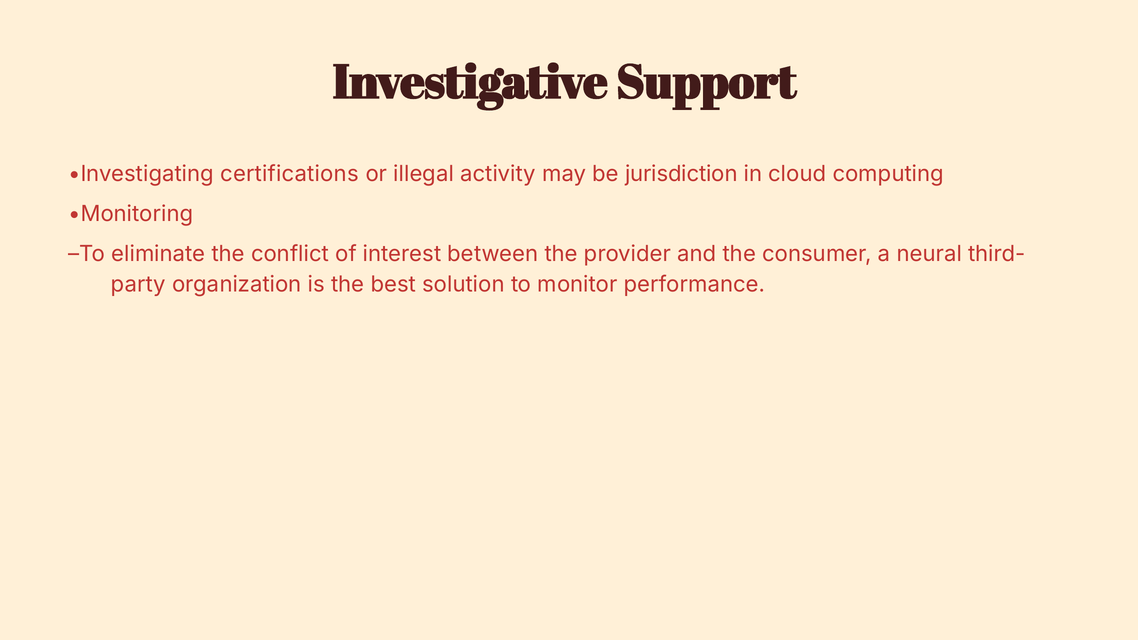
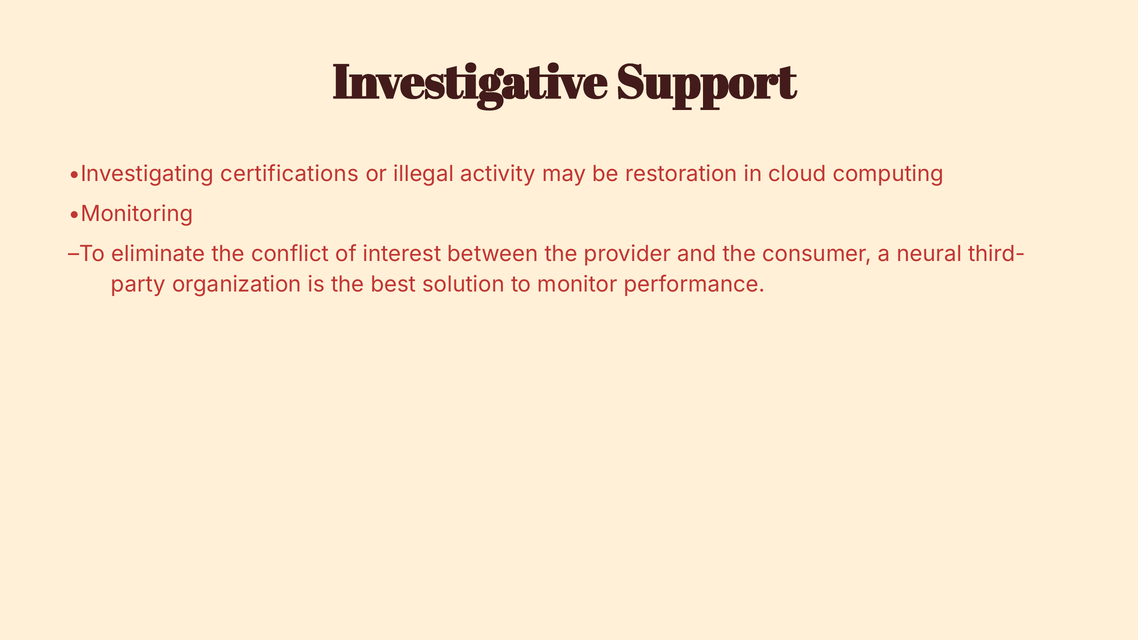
jurisdiction: jurisdiction -> restoration (681, 174)
